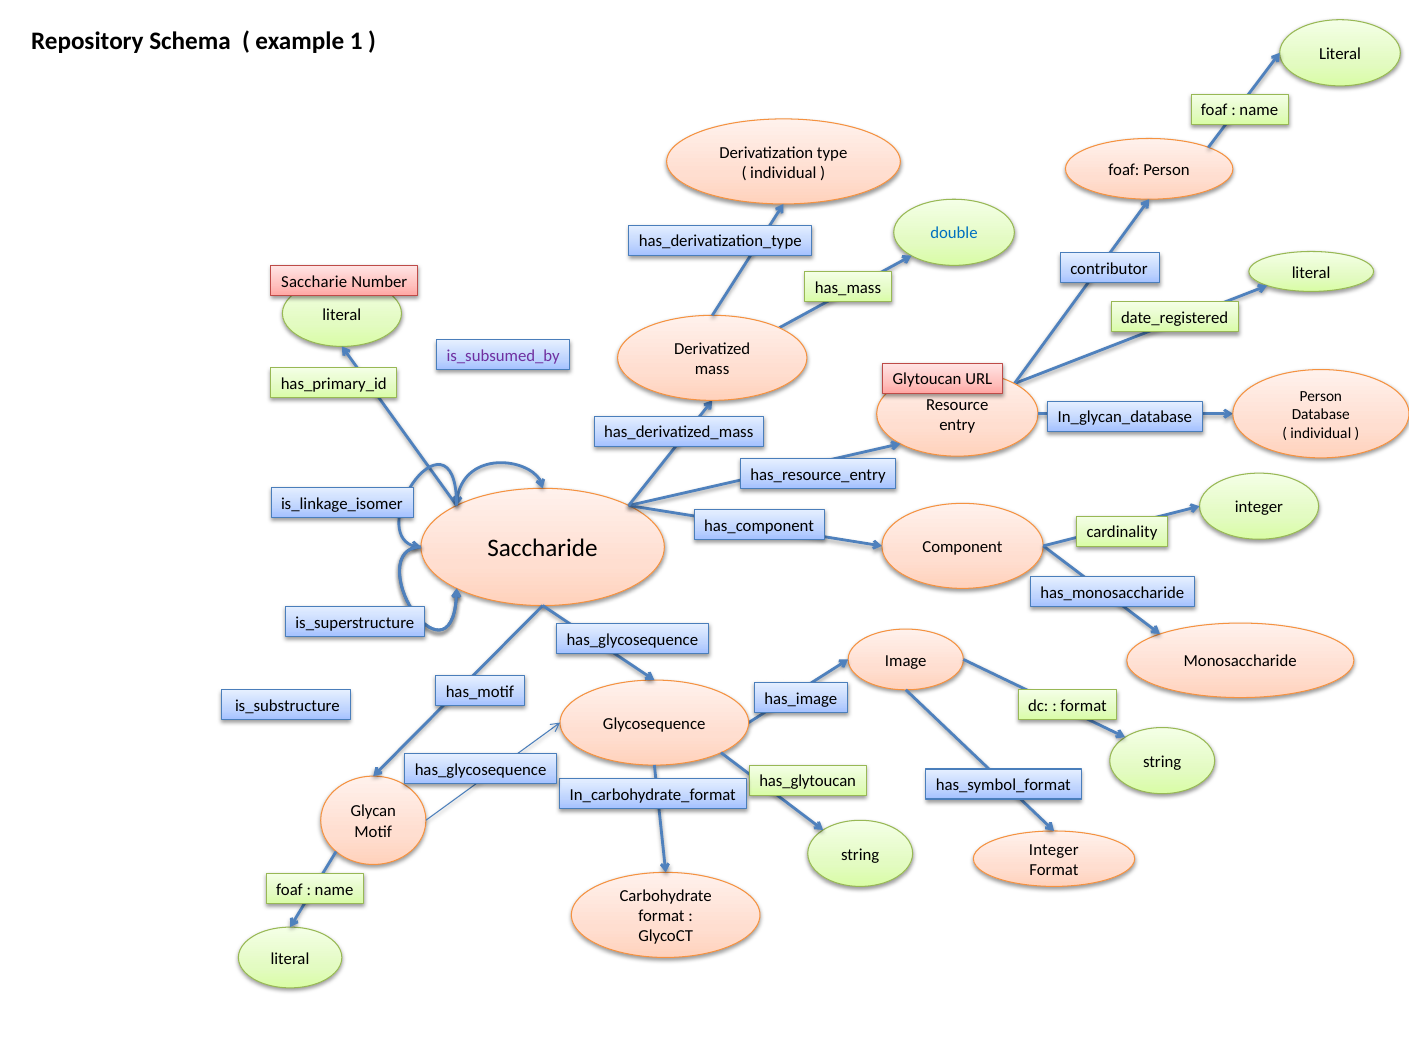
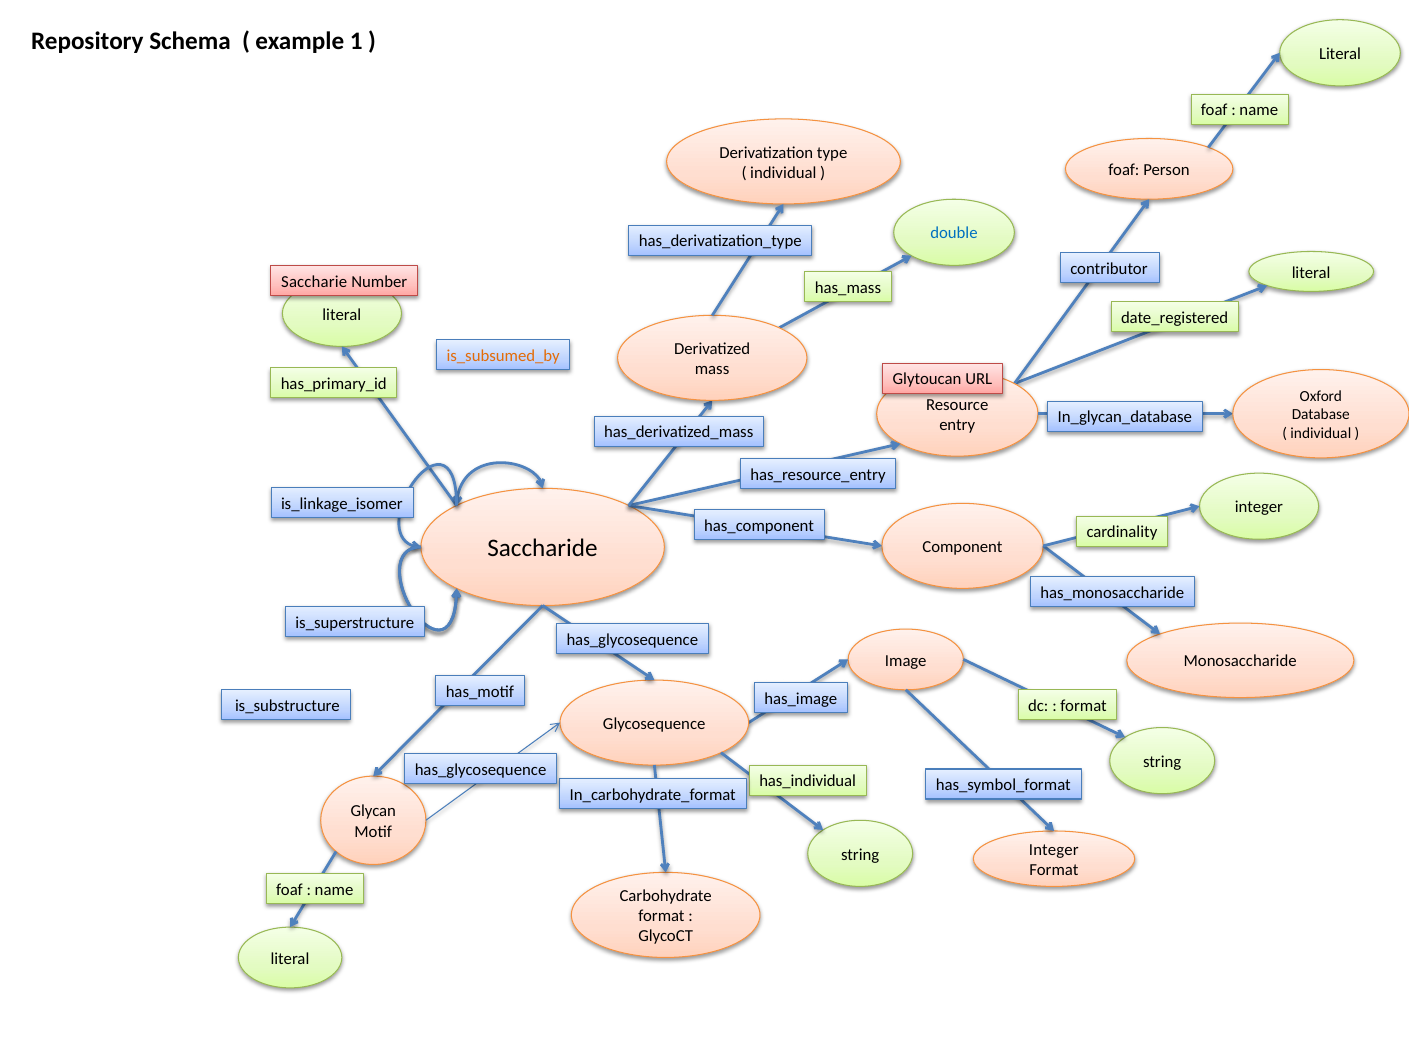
is_subsumed_by colour: purple -> orange (503, 356)
Person: Person -> Oxford (1321, 396)
has_glytoucan: has_glytoucan -> has_individual (808, 781)
